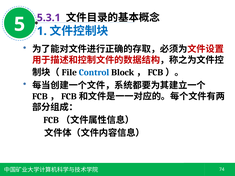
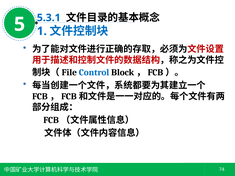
5.3.1 colour: purple -> blue (49, 18)
